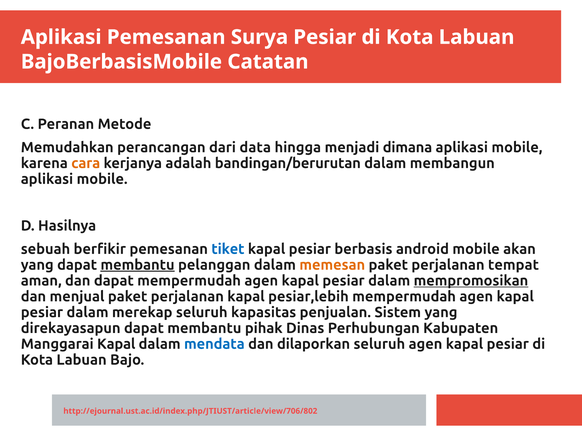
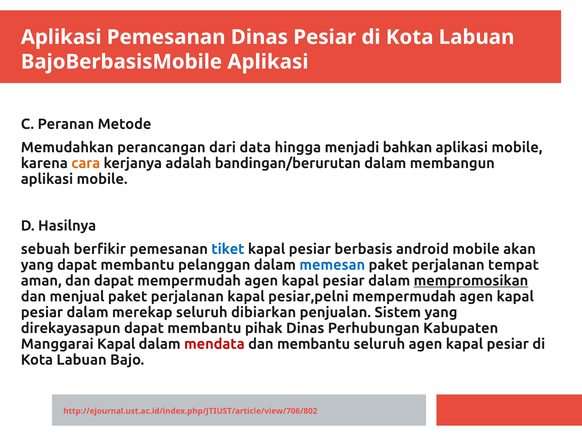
Pemesanan Surya: Surya -> Dinas (259, 37)
BajoBerbasisMobile Catatan: Catatan -> Aplikasi (268, 62)
dimana: dimana -> bahkan (407, 148)
membantu underline: present -> none (138, 265)
memesan colour: orange -> blue (332, 265)
pesiar,lebih: pesiar,lebih -> pesiar,pelni (308, 297)
kapasitas: kapasitas -> dibiarkan (264, 313)
mendata colour: blue -> red (214, 344)
dan dilaporkan: dilaporkan -> membantu (314, 344)
